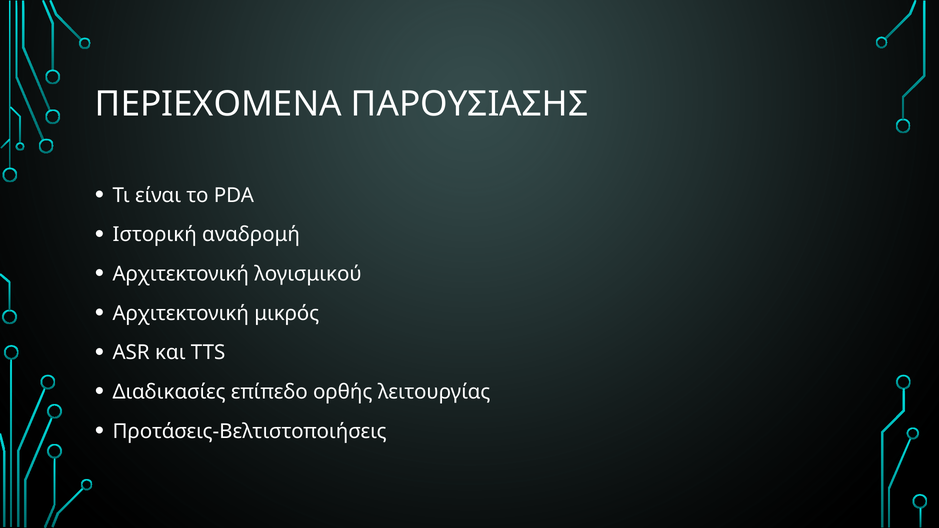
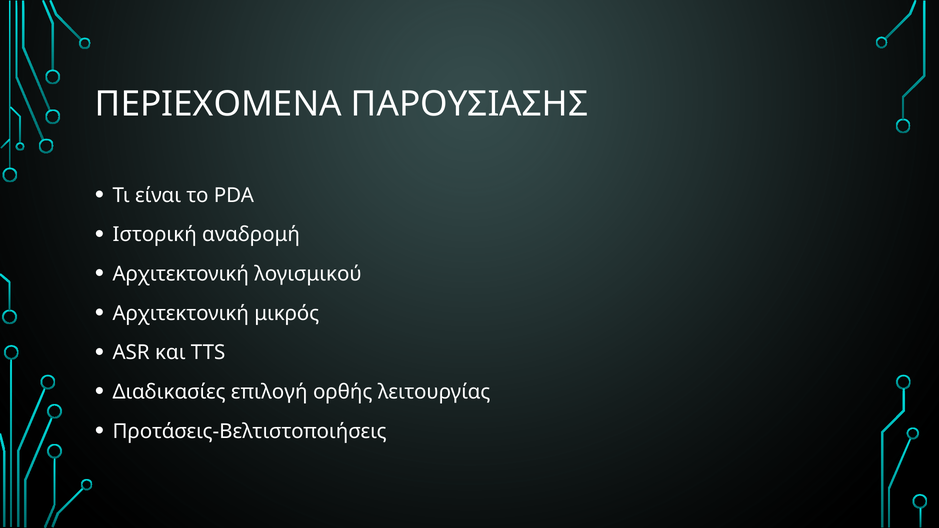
επίπεδο: επίπεδο -> επιλογή (269, 392)
